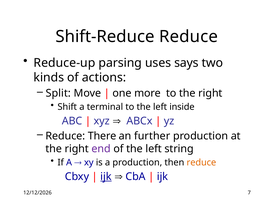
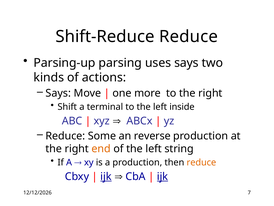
Reduce-up: Reduce-up -> Parsing-up (64, 63)
Split: Split -> Says (58, 93)
There: There -> Some (102, 136)
further: further -> reverse (152, 136)
end colour: purple -> orange (101, 148)
ijk underline: none -> present (163, 176)
